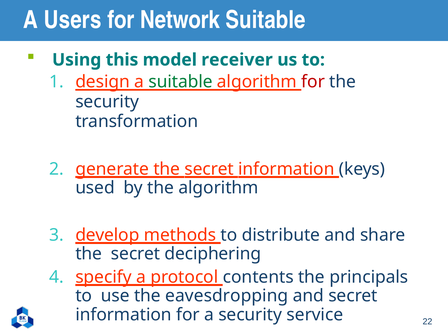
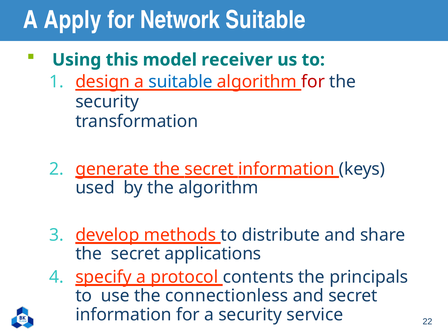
Users: Users -> Apply (73, 20)
suitable colour: green -> blue (181, 82)
deciphering: deciphering -> applications (213, 254)
eavesdropping: eavesdropping -> connectionless (227, 296)
